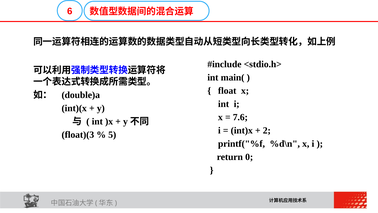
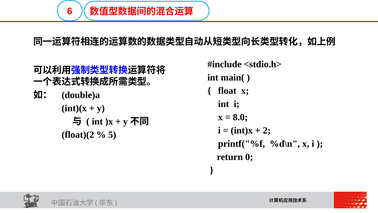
7.6: 7.6 -> 8.0 (240, 117)
float)(3: float)(3 -> float)(2 (78, 134)
